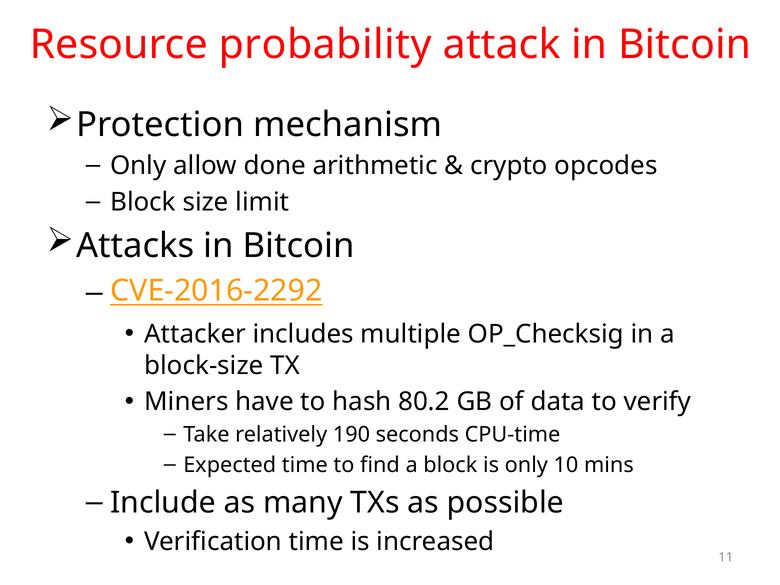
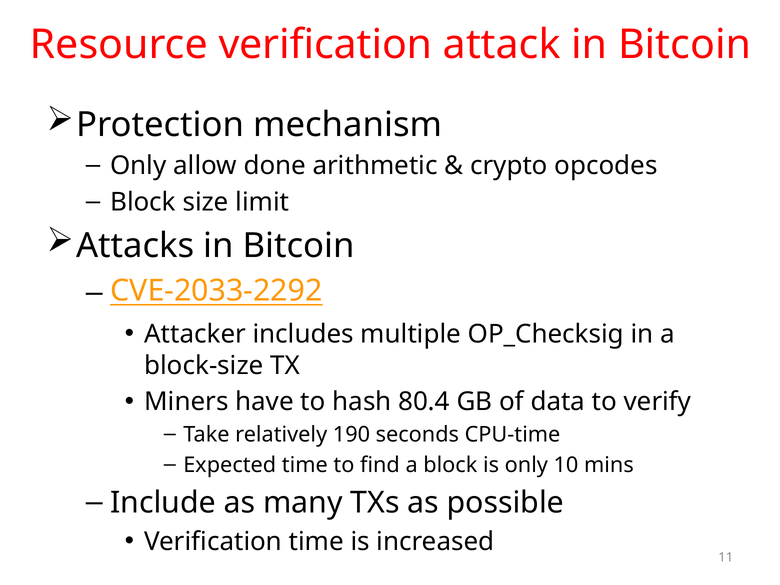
Resource probability: probability -> verification (325, 45)
CVE-2016-2292: CVE-2016-2292 -> CVE-2033-2292 (216, 291)
80.2: 80.2 -> 80.4 (424, 402)
